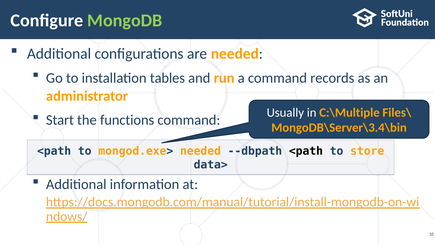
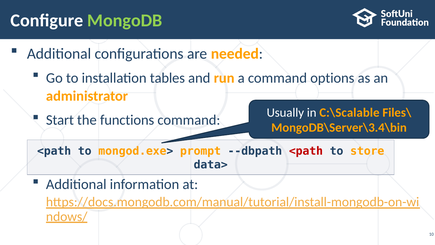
records: records -> options (332, 78)
C:\Multiple: C:\Multiple -> C:\Scalable (349, 112)
mongod.exe> needed: needed -> prompt (200, 151)
<path colour: black -> red (306, 151)
